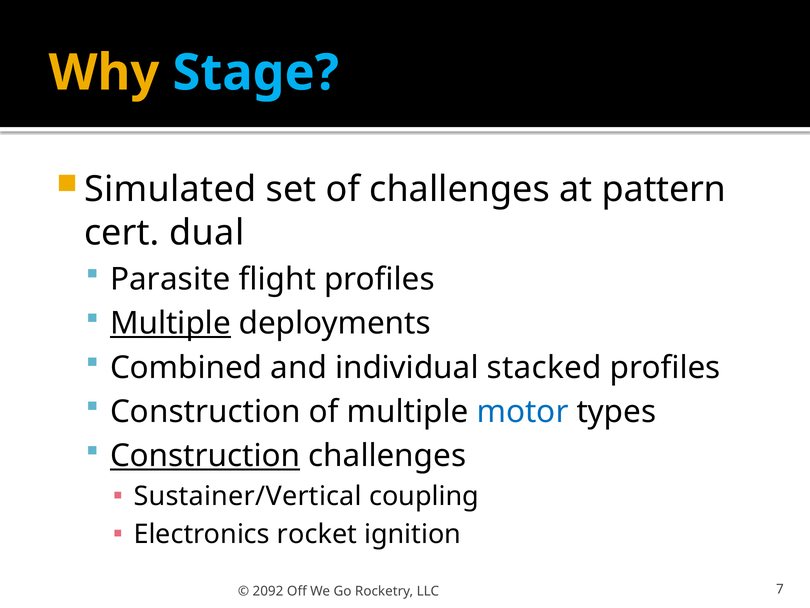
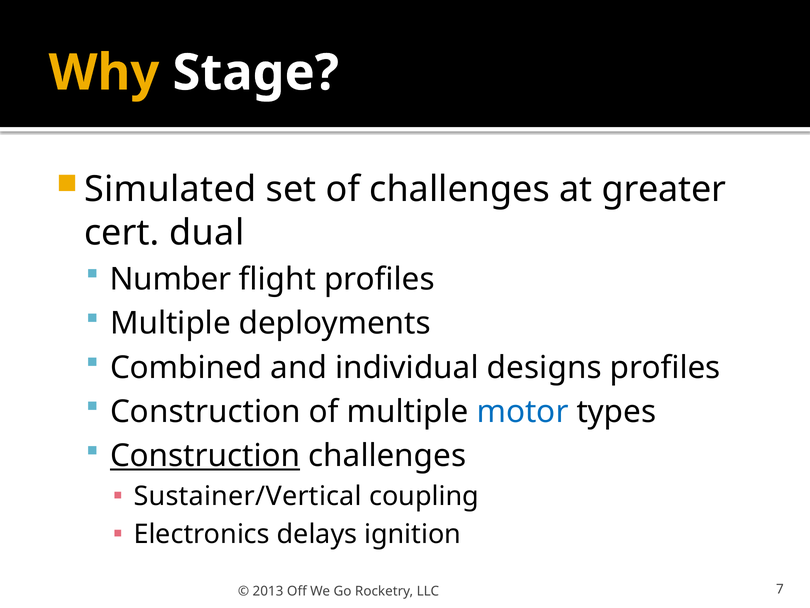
Stage colour: light blue -> white (256, 73)
pattern: pattern -> greater (664, 189)
Parasite: Parasite -> Number (171, 279)
Multiple underline: present -> none (170, 323)
stacked: stacked -> designs (544, 367)
rocket: rocket -> delays (317, 534)
2092: 2092 -> 2013 (268, 591)
